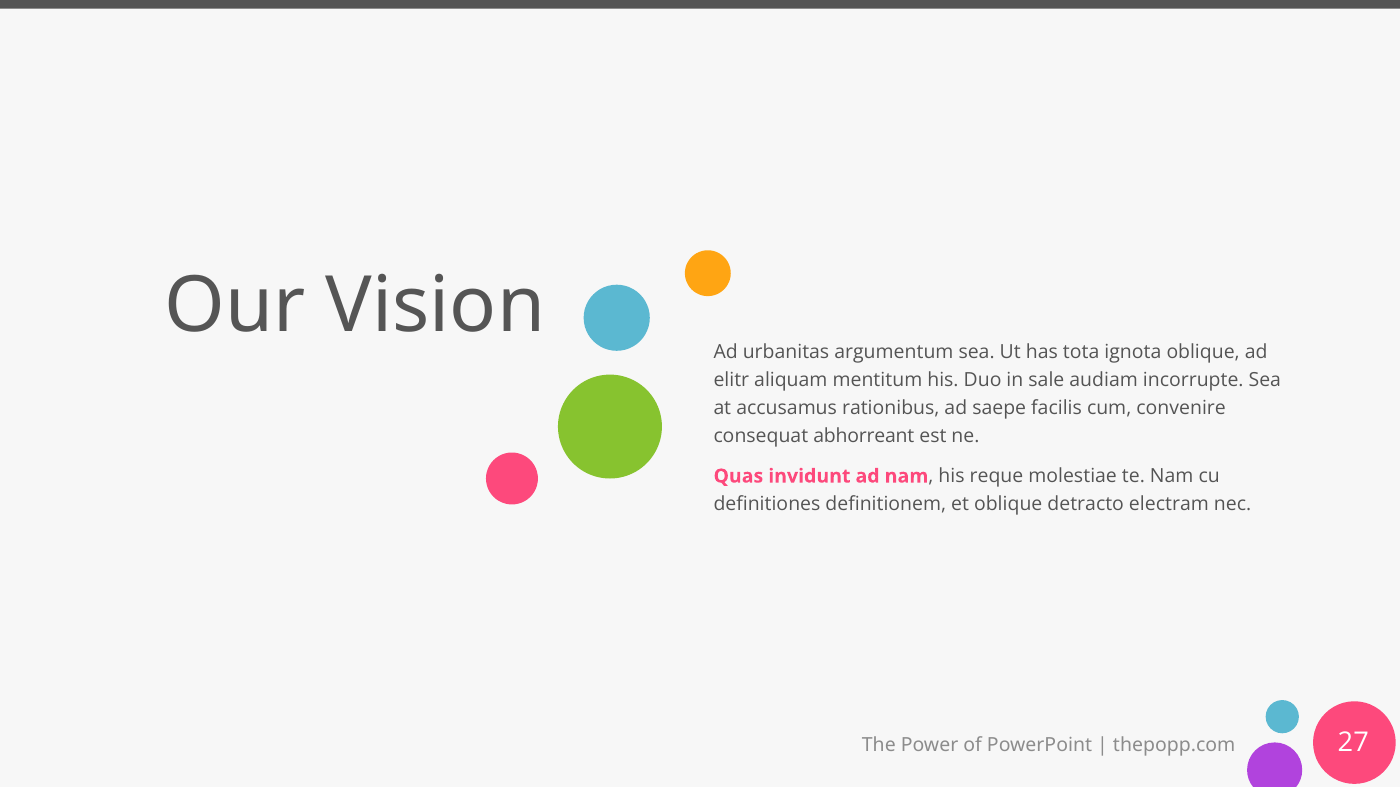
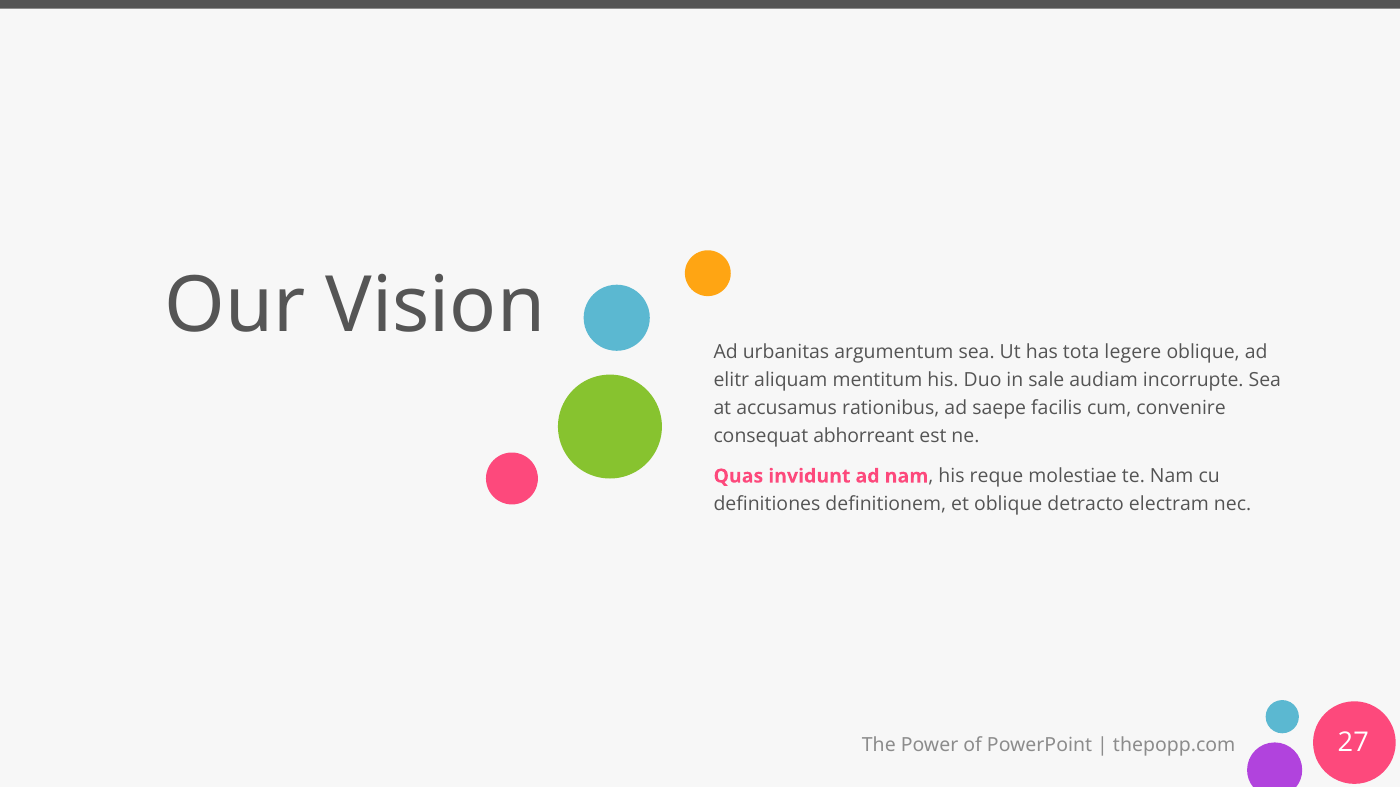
ignota: ignota -> legere (1133, 353)
